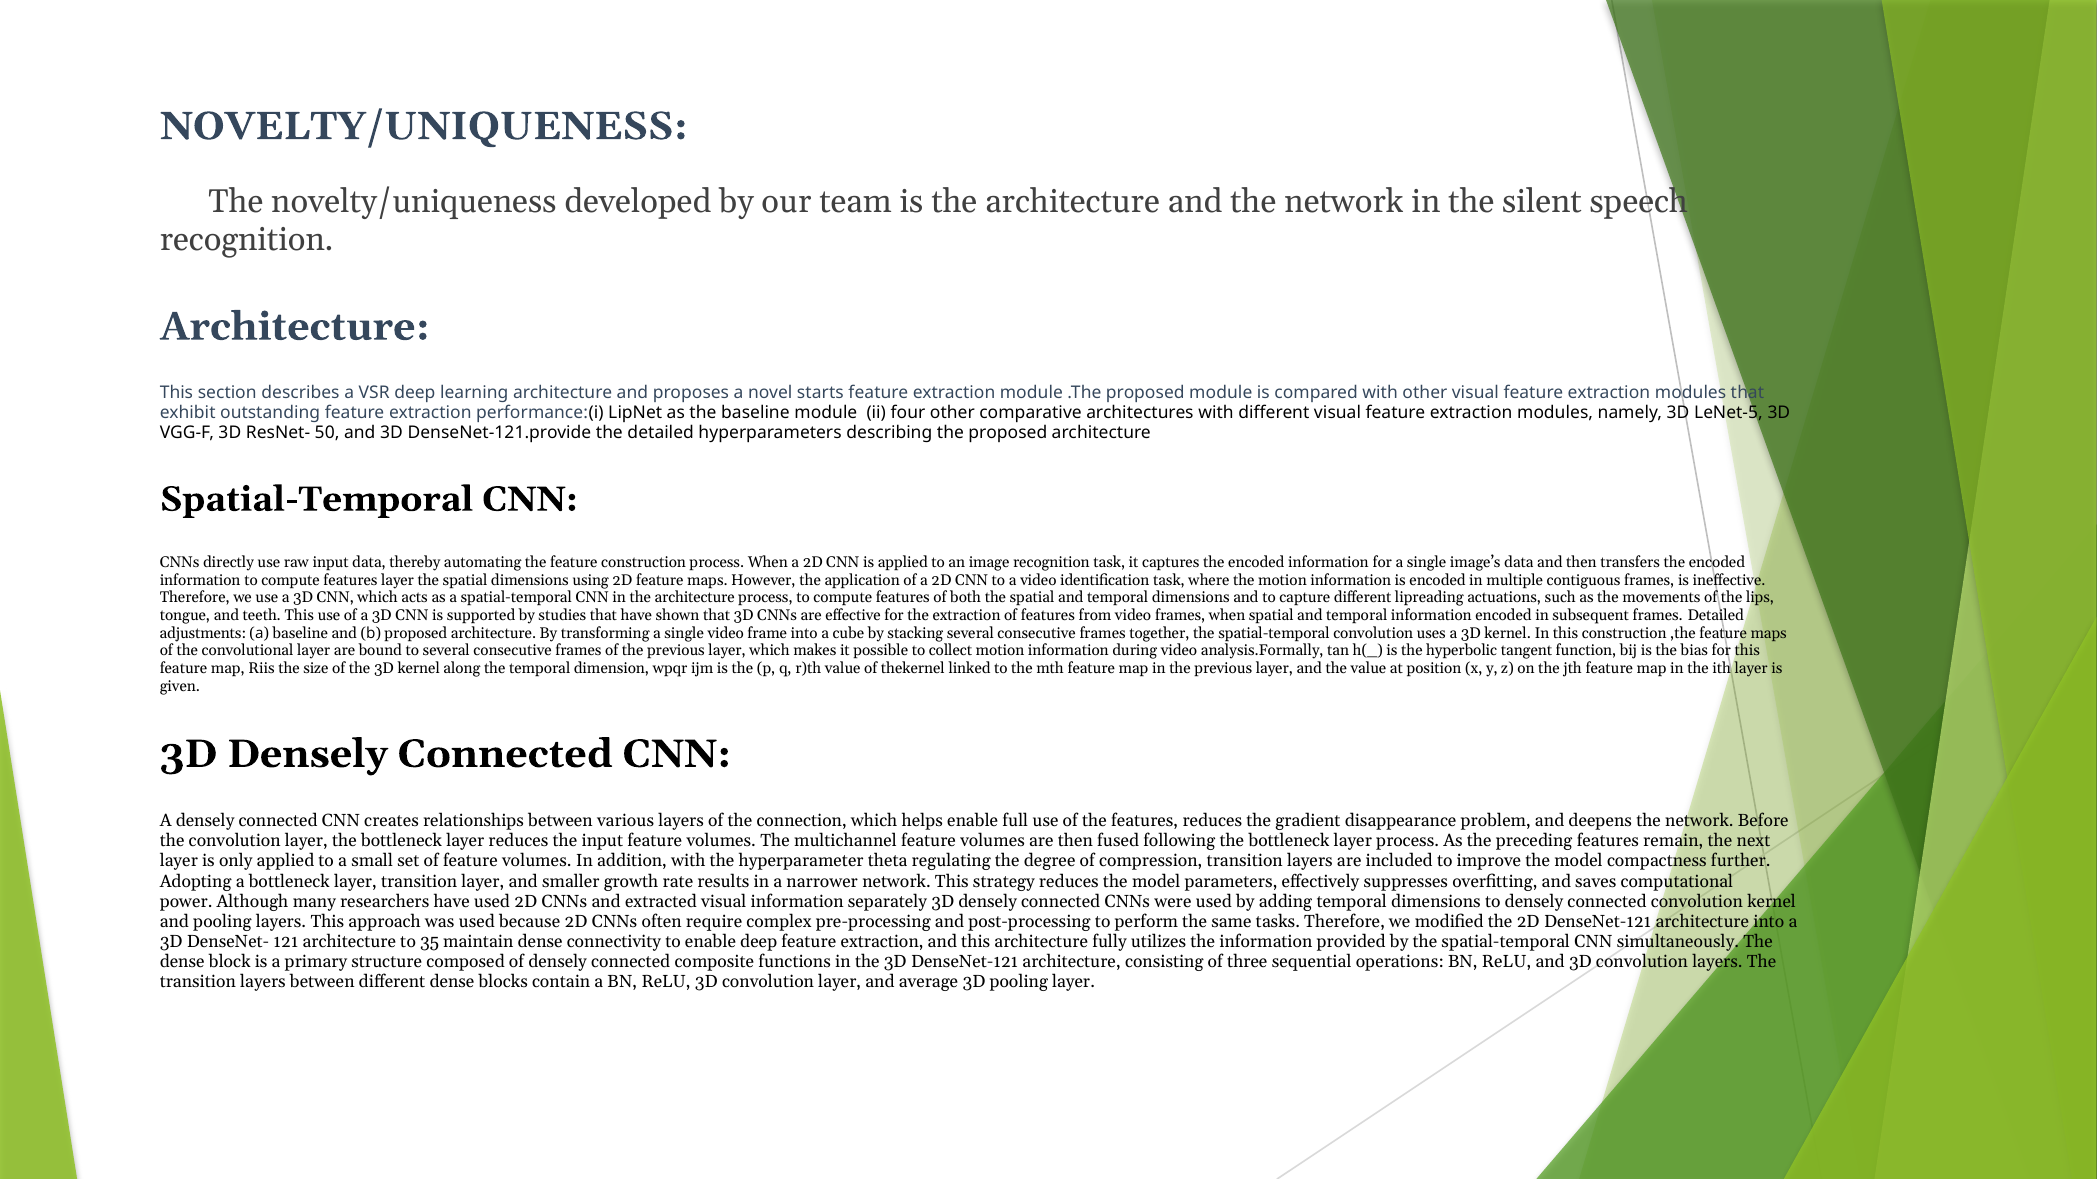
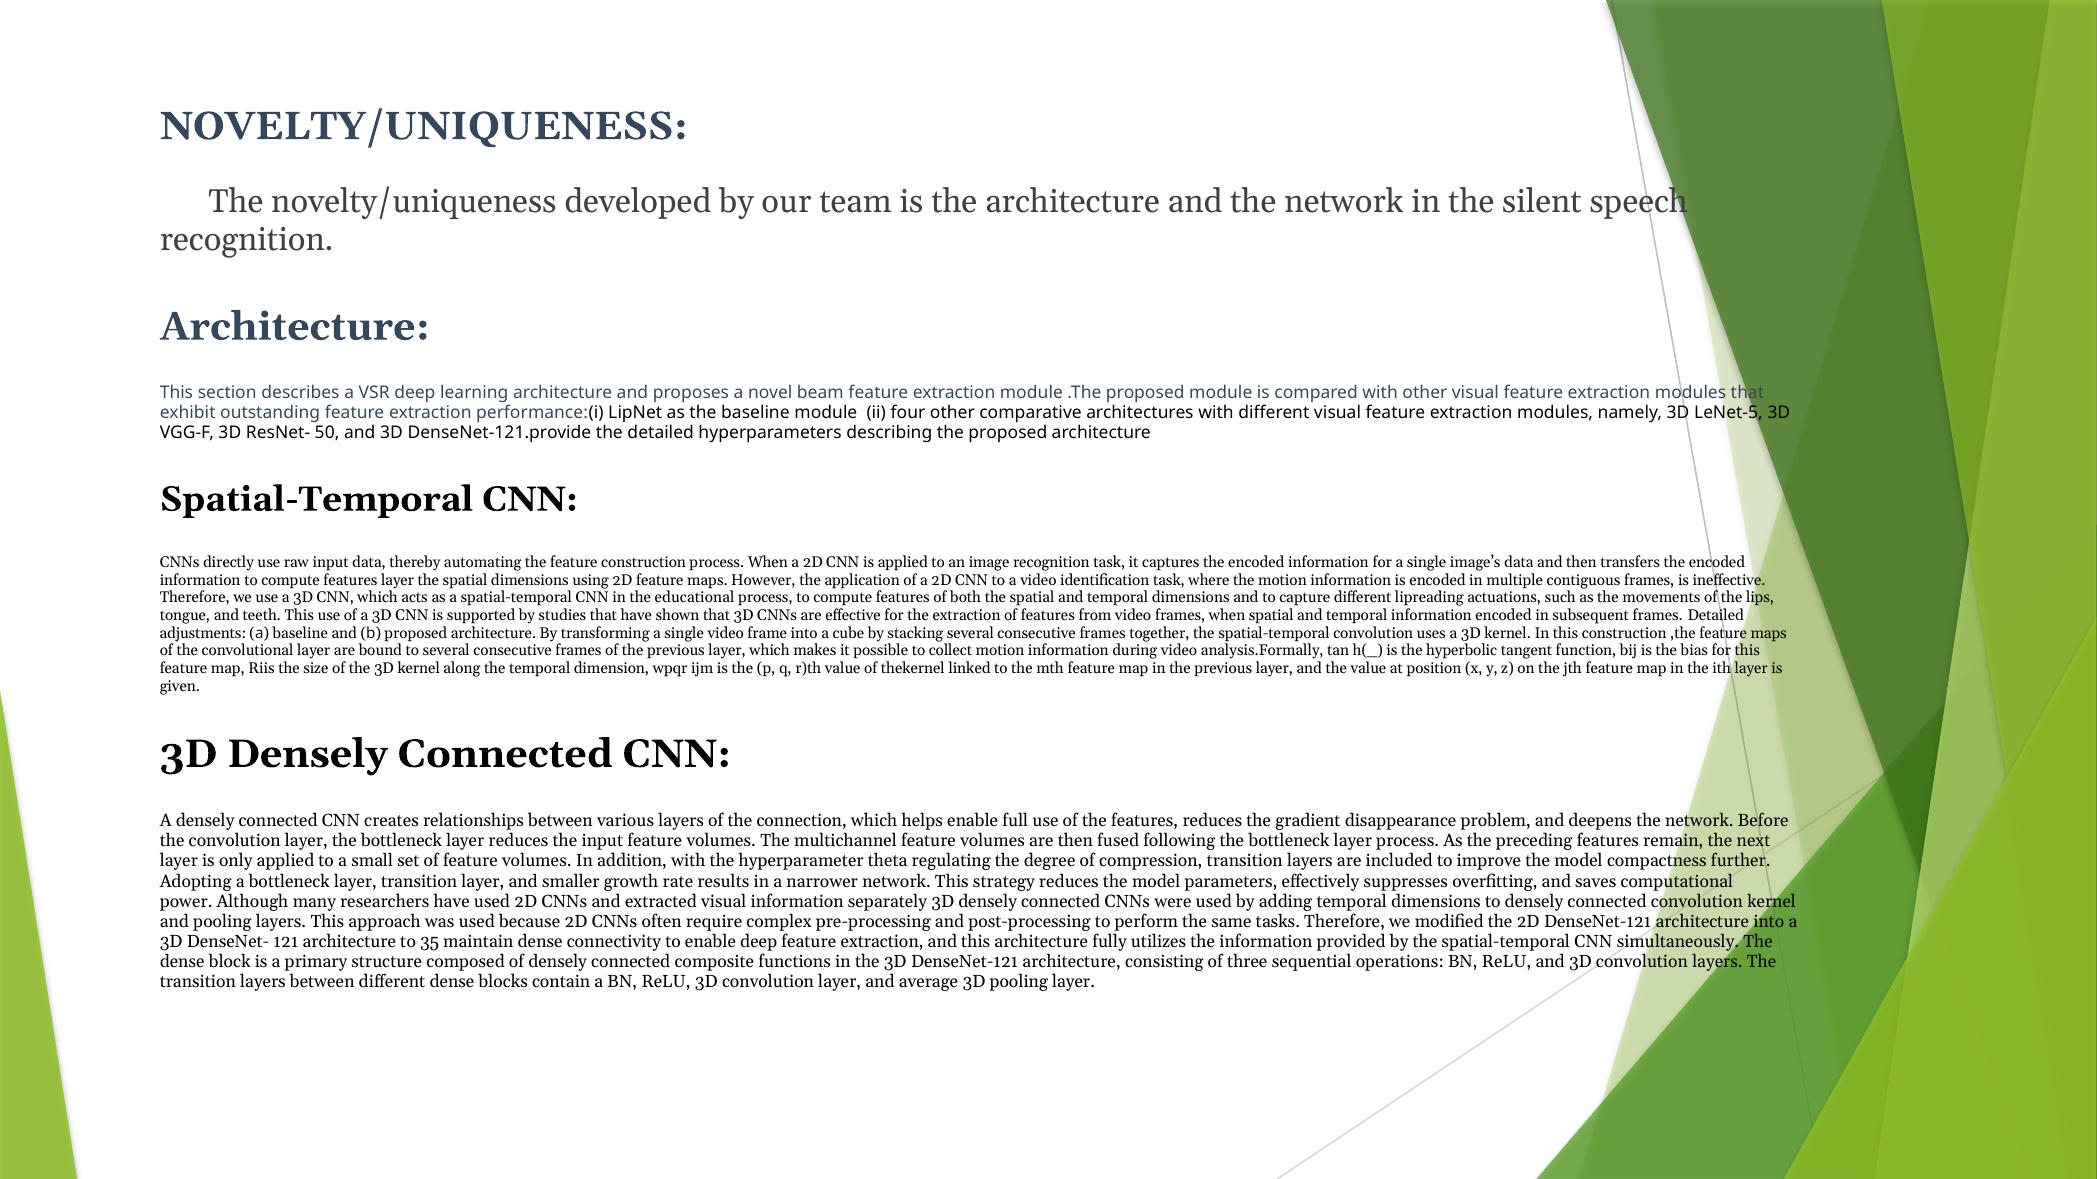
starts: starts -> beam (820, 393)
in the architecture: architecture -> educational (695, 598)
